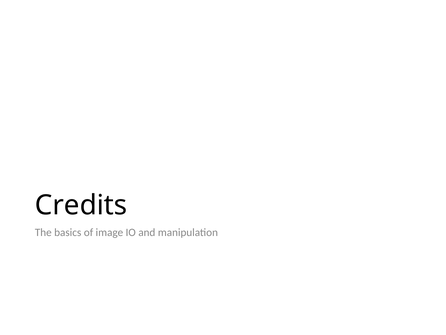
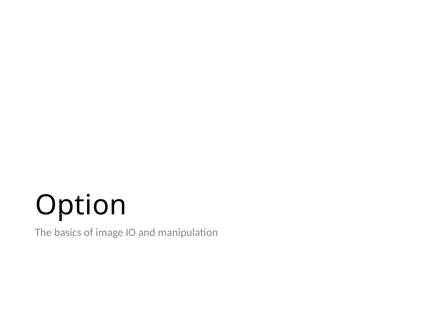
Credits: Credits -> Option (81, 205)
